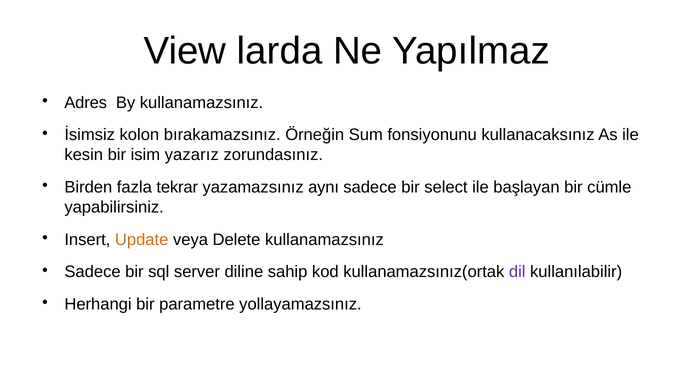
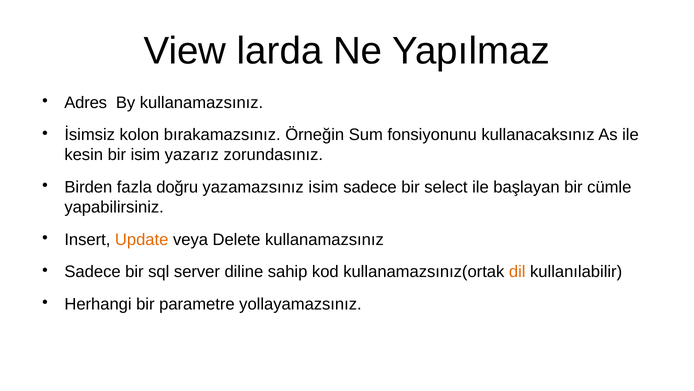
tekrar: tekrar -> doğru (177, 187)
yazamazsınız aynı: aynı -> isim (323, 187)
dil colour: purple -> orange (517, 272)
